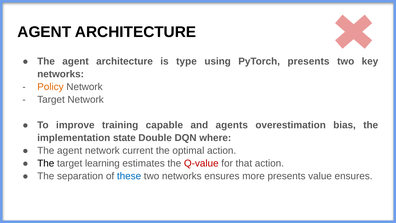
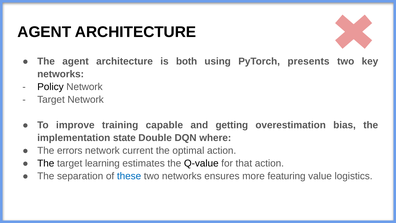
type: type -> both (187, 61)
Policy colour: orange -> black (50, 87)
agents: agents -> getting (232, 125)
agent: agent -> errors (70, 150)
Q-value colour: red -> black (201, 163)
more presents: presents -> featuring (287, 176)
value ensures: ensures -> logistics (354, 176)
